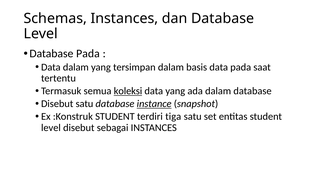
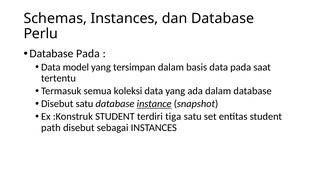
Level: Level -> Perlu (41, 34)
Data dalam: dalam -> model (76, 67)
koleksi underline: present -> none (128, 91)
level: level -> path (51, 128)
